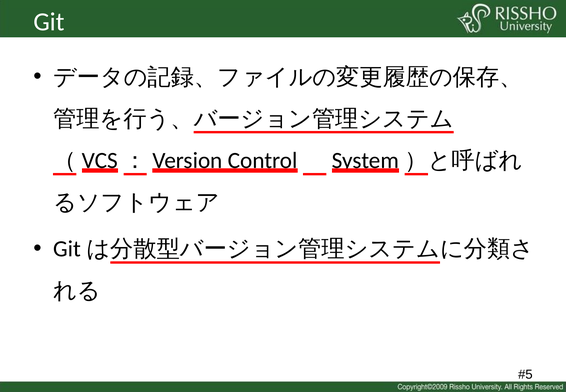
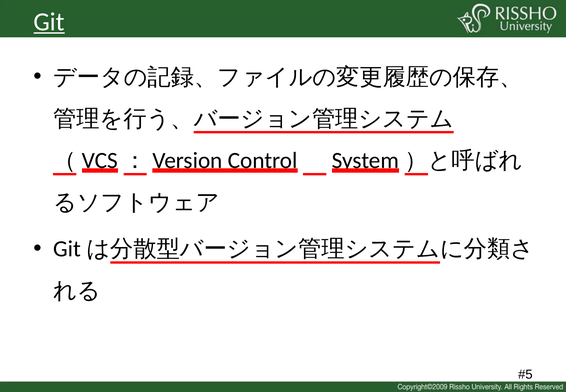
Git underline: none -> present (49, 22)
